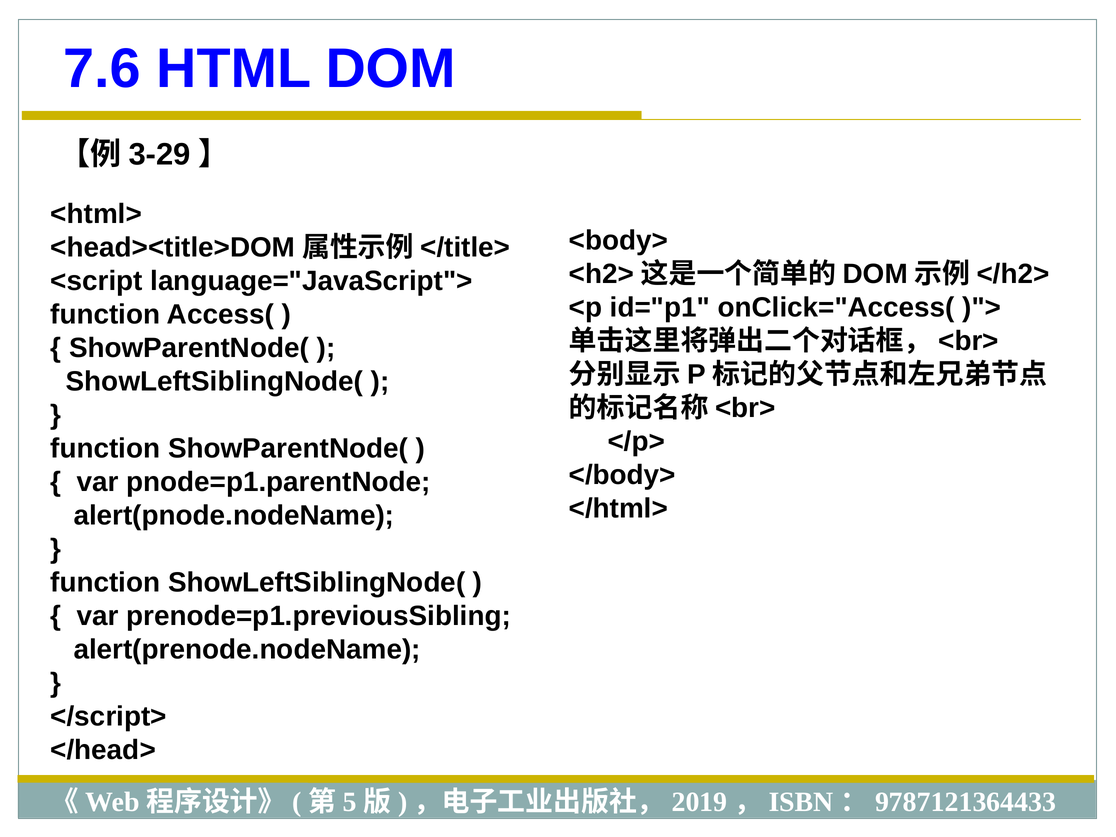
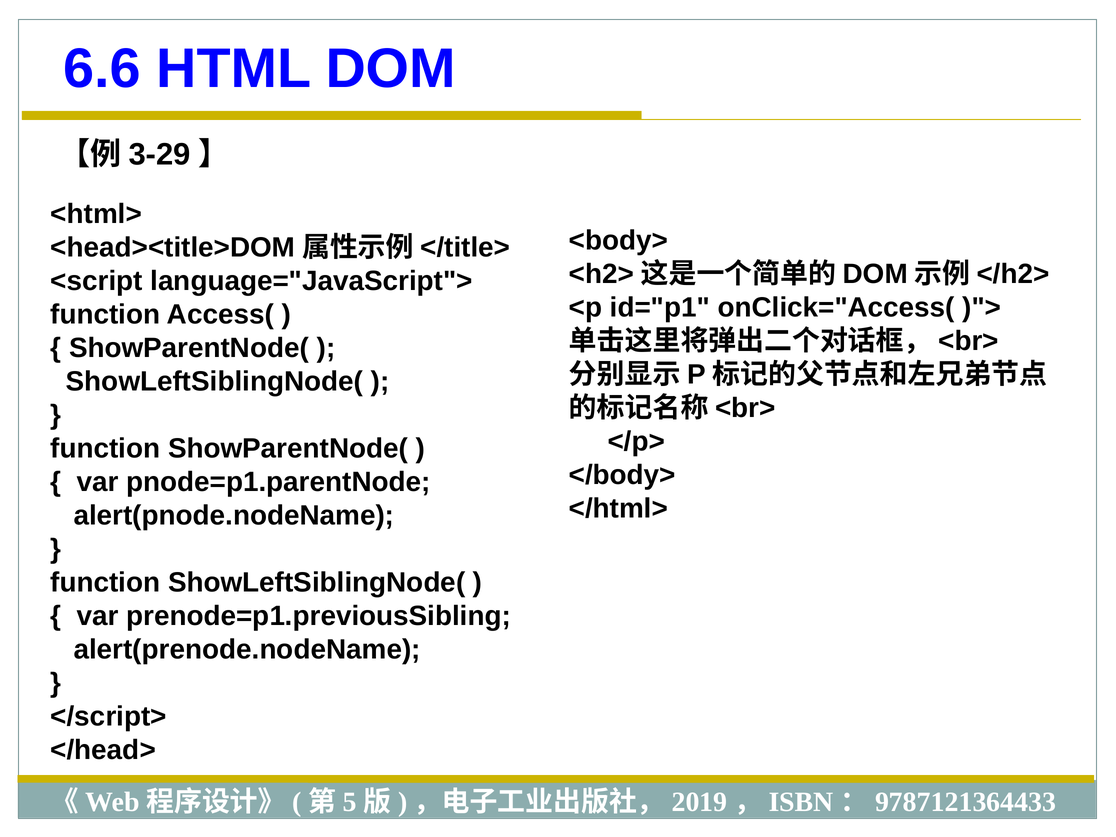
7.6: 7.6 -> 6.6 (102, 69)
